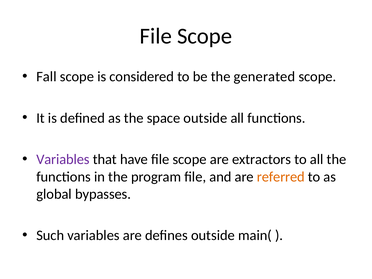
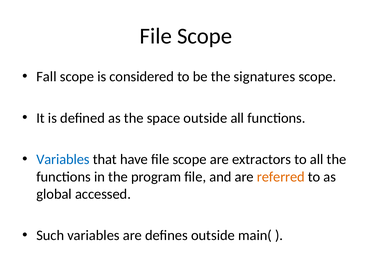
generated: generated -> signatures (264, 77)
Variables colour: purple -> blue (63, 159)
bypasses: bypasses -> accessed (103, 194)
